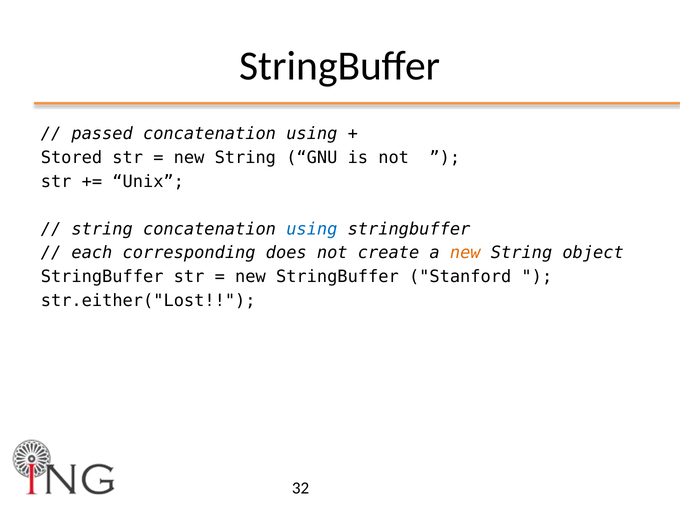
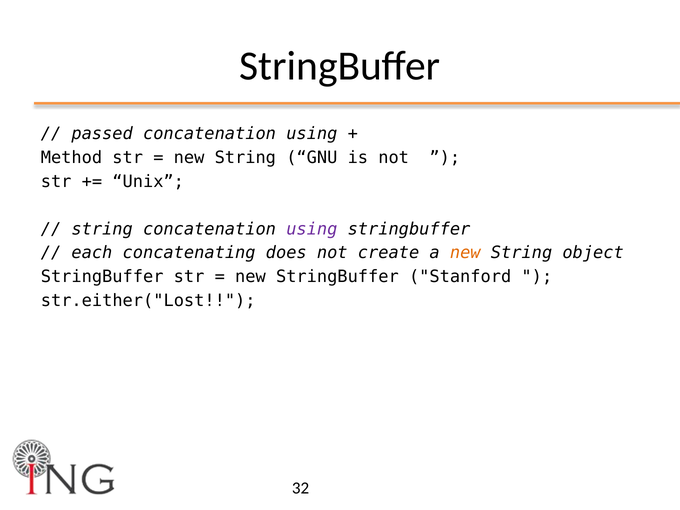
Stored: Stored -> Method (71, 158)
using colour: blue -> purple (312, 229)
corresponding: corresponding -> concatenating (189, 253)
